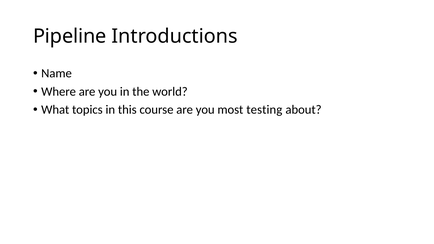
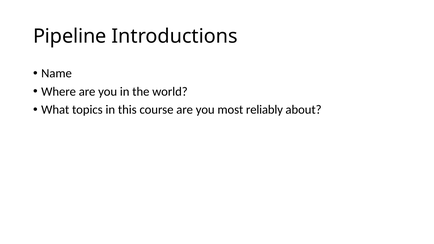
testing: testing -> reliably (264, 110)
